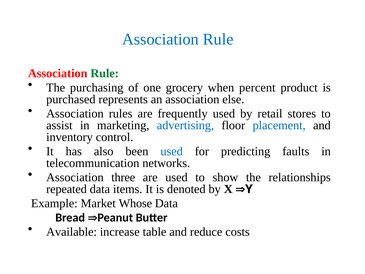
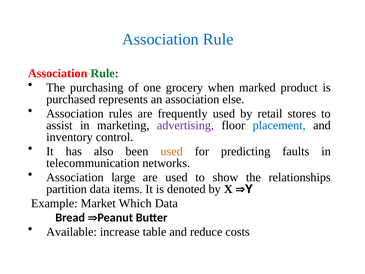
percent: percent -> marked (257, 88)
advertising colour: blue -> purple (185, 125)
used colour: blue -> orange (172, 151)
three: three -> large (123, 177)
repeated: repeated -> partition (67, 189)
Whose: Whose -> Which (135, 203)
